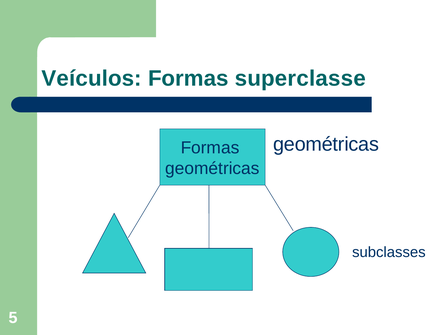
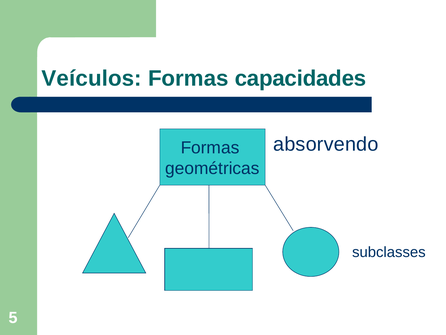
superclasse: superclasse -> capacidades (300, 78)
geométricas: geométricas -> absorvendo (326, 144)
